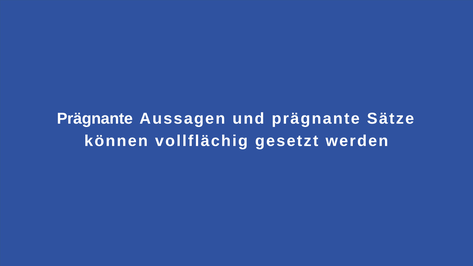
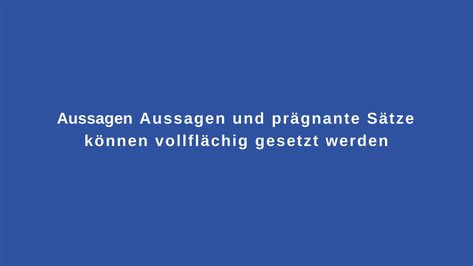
Prägnante: Prägnante -> Aussagen (95, 119)
